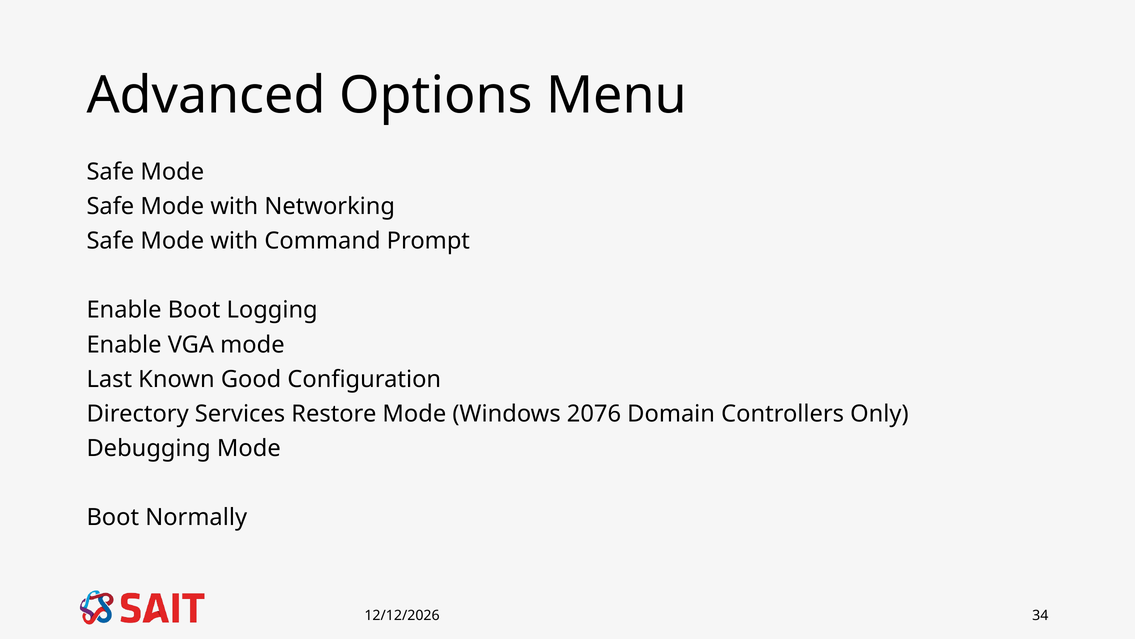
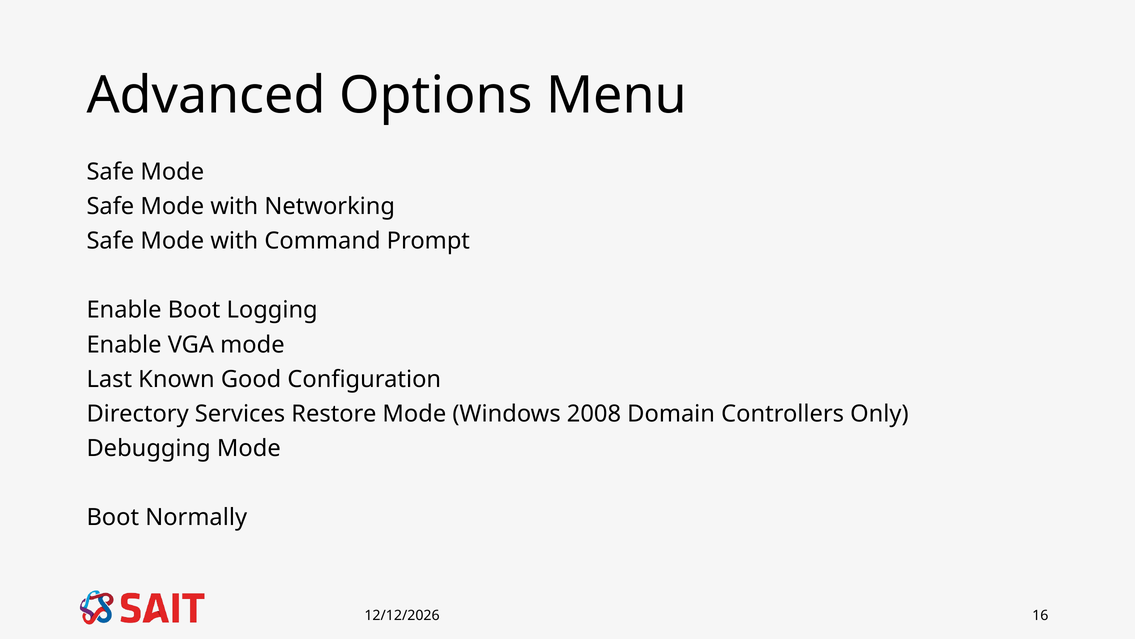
2076: 2076 -> 2008 (594, 414)
34: 34 -> 16 (1040, 615)
